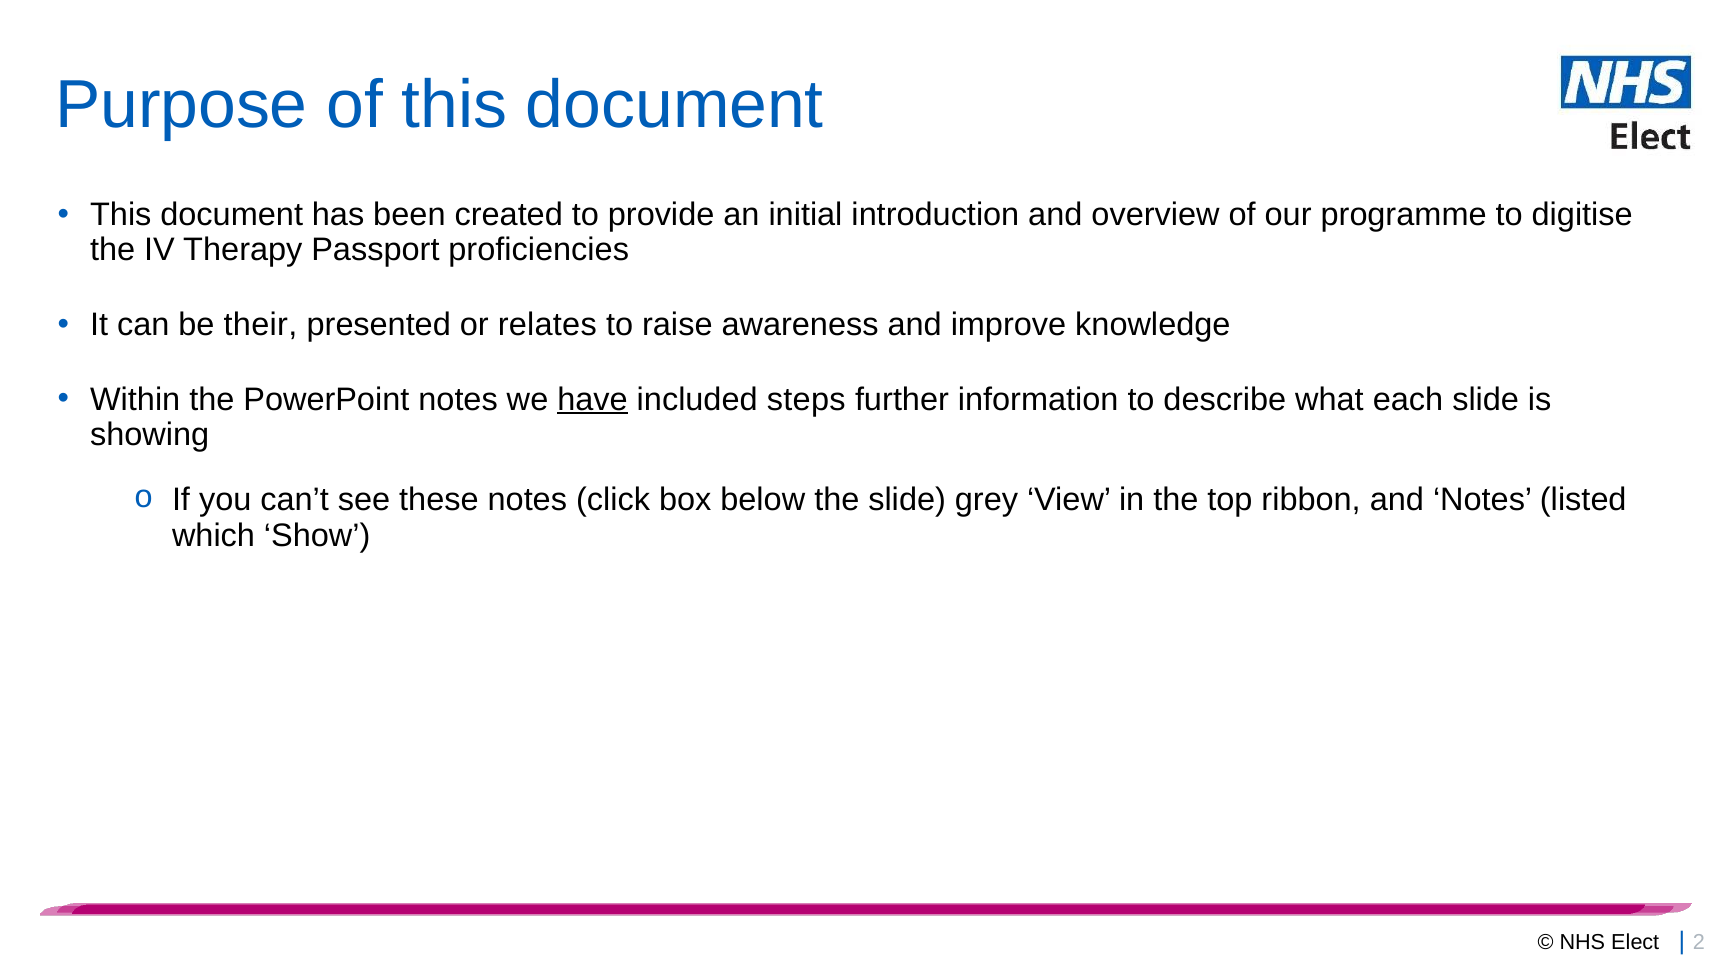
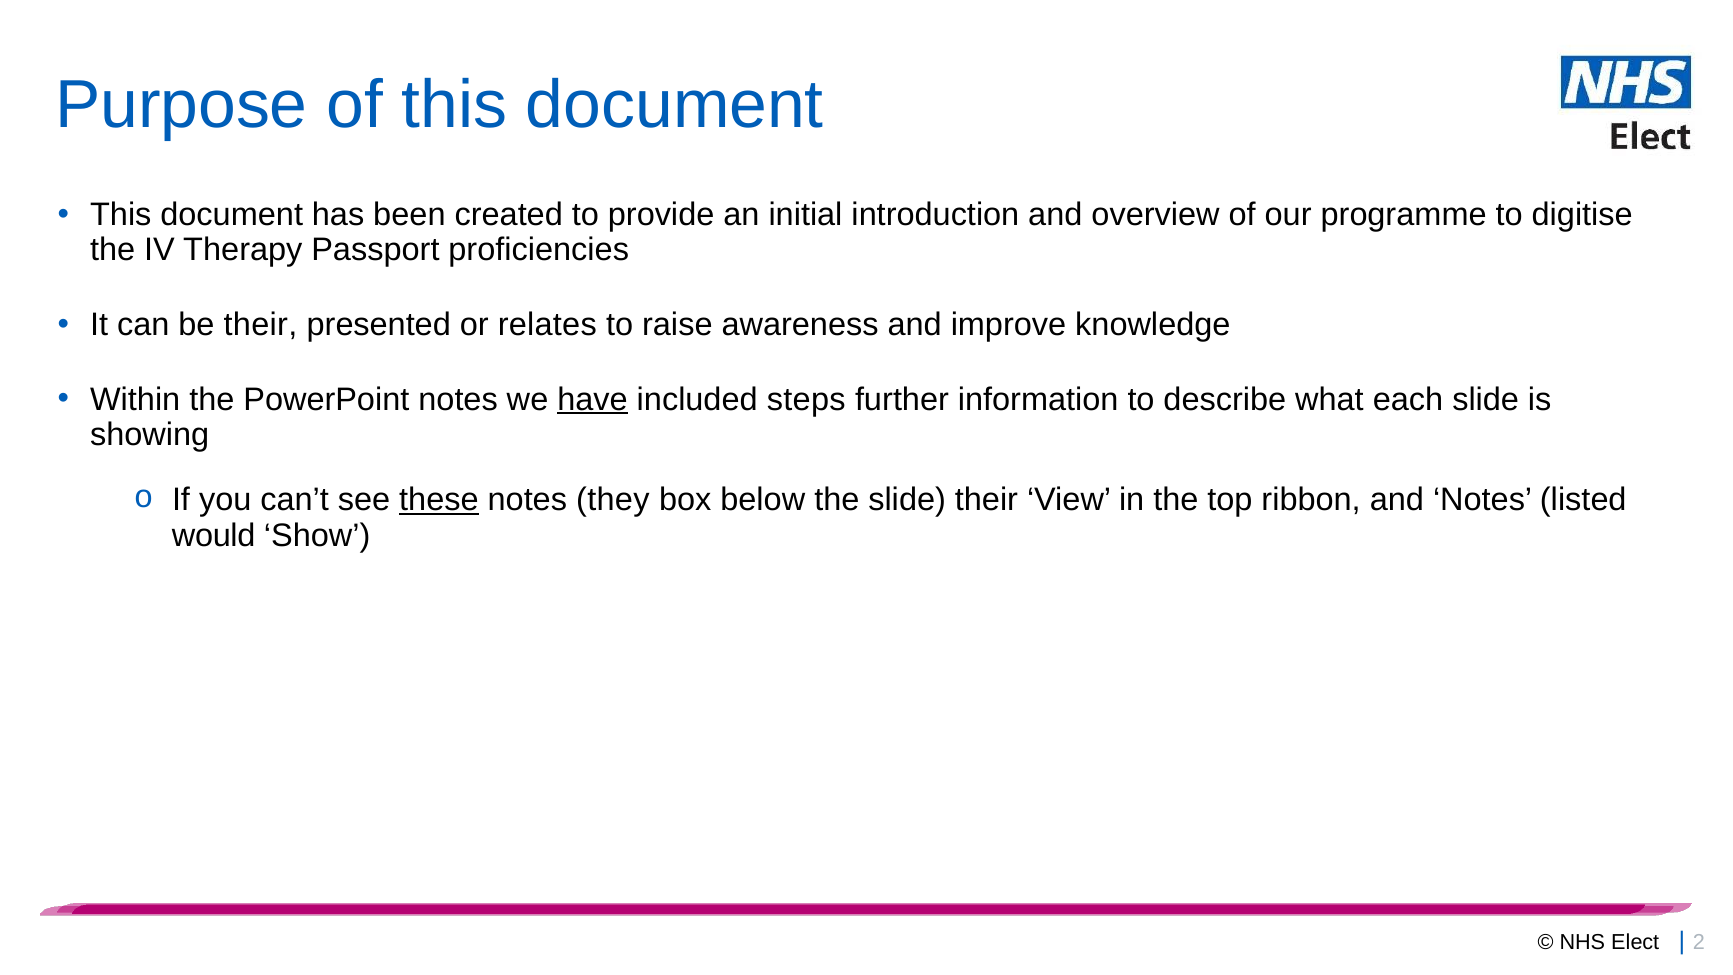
these underline: none -> present (439, 500)
click: click -> they (613, 500)
slide grey: grey -> their (986, 500)
which: which -> would (214, 535)
